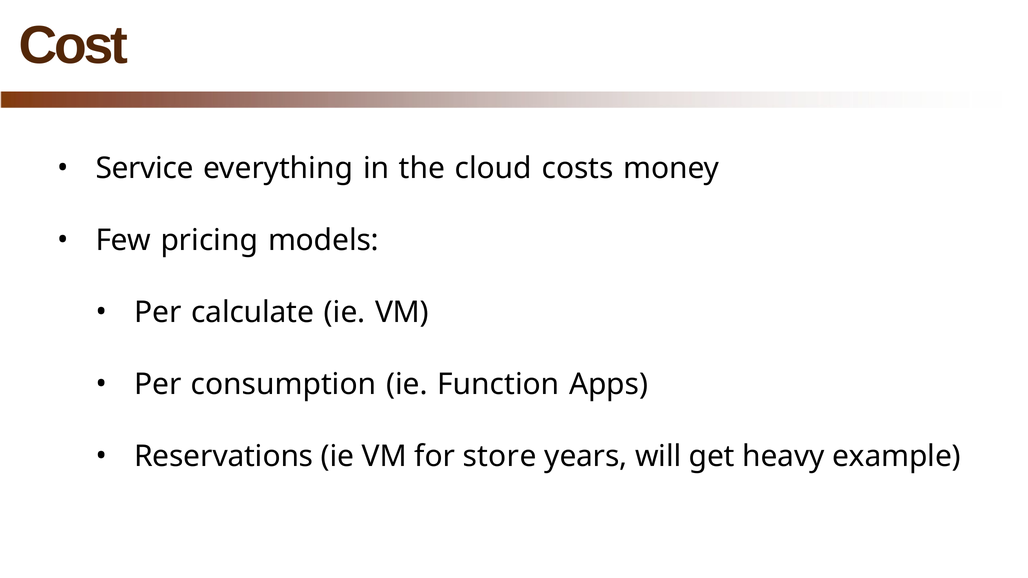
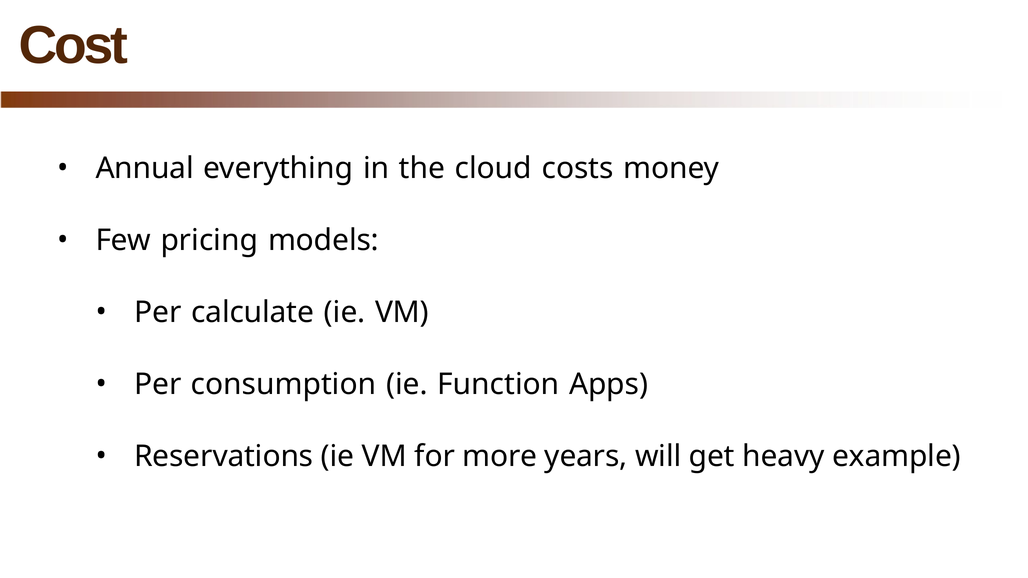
Service: Service -> Annual (145, 168)
store: store -> more (500, 456)
